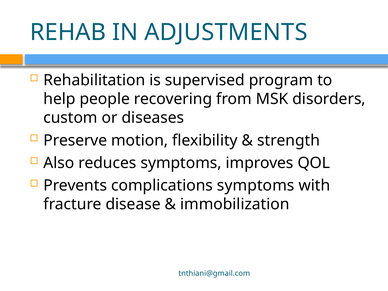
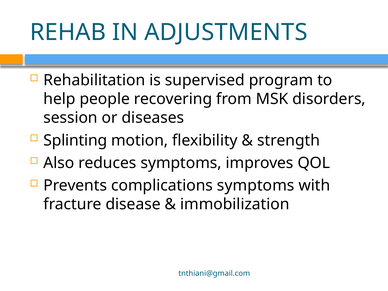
custom: custom -> session (70, 118)
Preserve: Preserve -> Splinting (75, 140)
